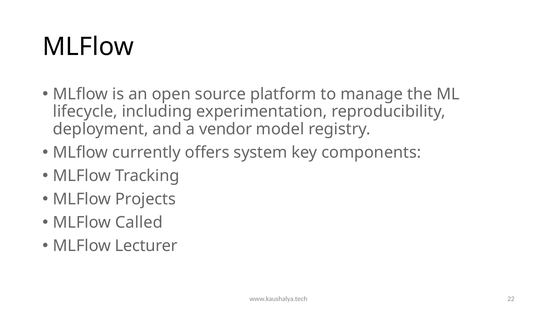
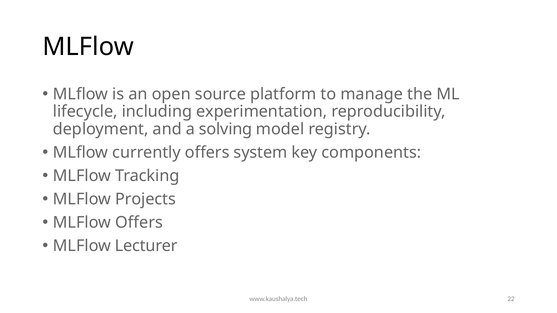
vendor: vendor -> solving (226, 129)
MLFlow Called: Called -> Offers (139, 223)
